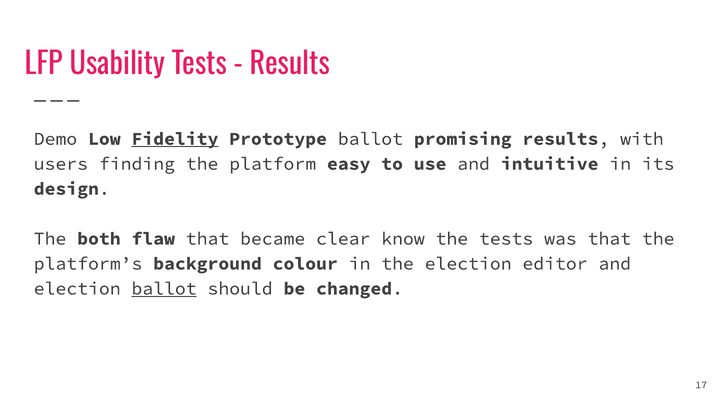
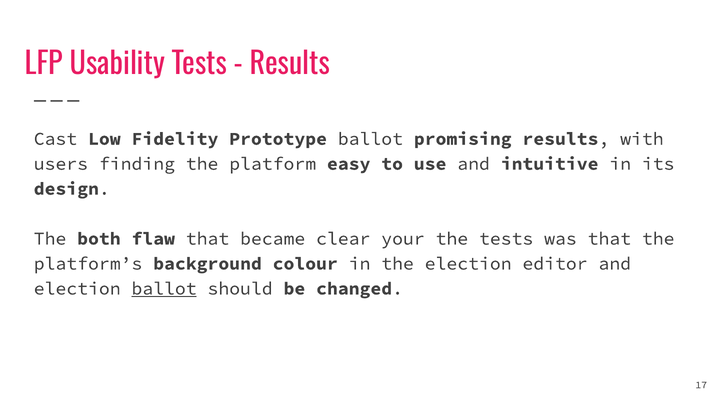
Demo: Demo -> Cast (55, 139)
Fidelity underline: present -> none (175, 139)
know: know -> your (403, 239)
